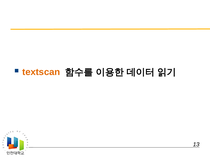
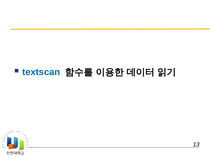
textscan colour: orange -> blue (41, 72)
